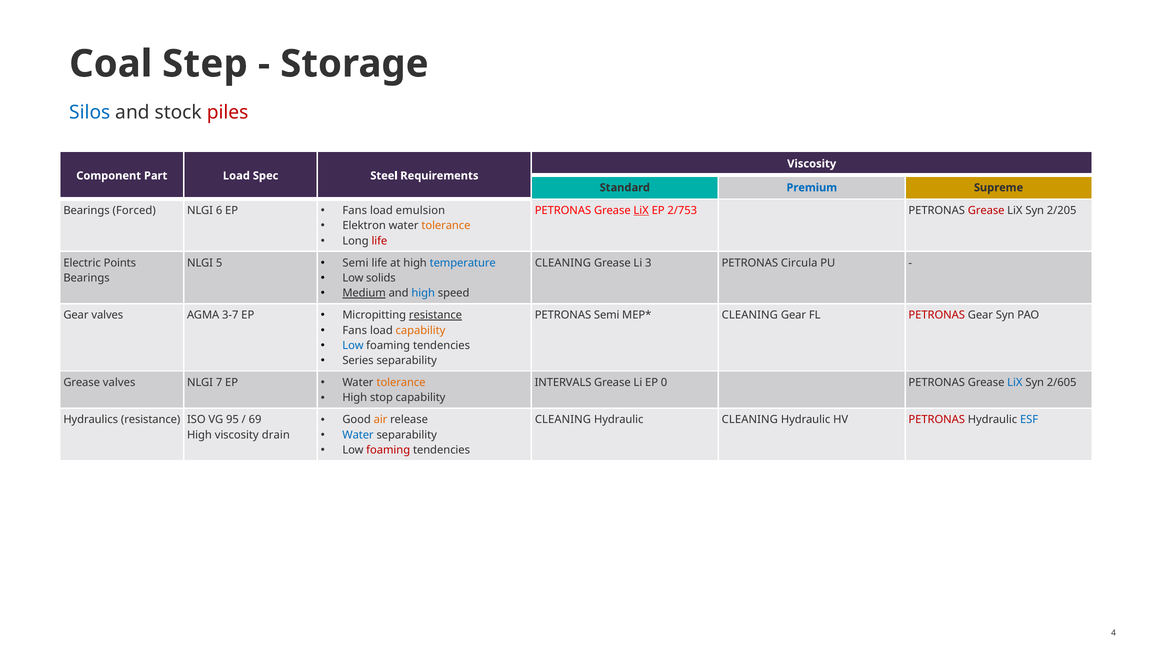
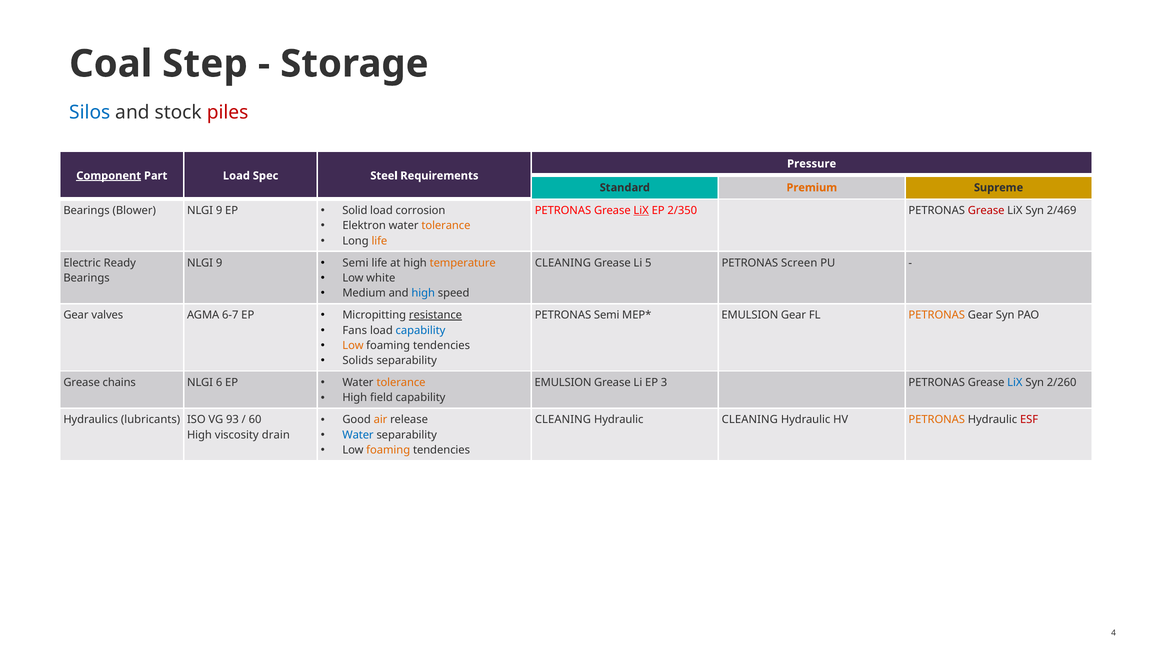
Viscosity: Viscosity -> Pressure (812, 164)
Component underline: none -> present (109, 176)
Premium colour: blue -> orange (812, 188)
Forced: Forced -> Blower (134, 211)
6: 6 -> 9 (219, 211)
Fans: Fans -> Solid (355, 211)
emulsion: emulsion -> corrosion (420, 211)
2/753: 2/753 -> 2/350 (682, 211)
2/205: 2/205 -> 2/469 (1062, 211)
life colour: red -> orange (379, 241)
Points: Points -> Ready (120, 263)
5: 5 -> 9 (219, 263)
temperature colour: blue -> orange (463, 263)
3: 3 -> 5 (648, 263)
Circula: Circula -> Screen (799, 263)
solids: solids -> white (381, 278)
Medium underline: present -> none (364, 293)
3-7: 3-7 -> 6-7 (230, 315)
CLEANING: CLEANING -> EMULSION (750, 315)
PETRONAS colour: red -> orange (937, 315)
capability colour: orange -> blue (420, 330)
Low colour: blue -> orange (353, 345)
Series: Series -> Solids (358, 361)
Grease valves: valves -> chains (119, 383)
7: 7 -> 6 (219, 383)
INTERVALS: INTERVALS -> EMULSION (563, 383)
0: 0 -> 3 (664, 383)
2/605: 2/605 -> 2/260 (1062, 383)
stop: stop -> field (381, 398)
Hydraulics resistance: resistance -> lubricants (151, 420)
95: 95 -> 93 (232, 420)
69: 69 -> 60 (255, 420)
PETRONAS colour: red -> orange (937, 420)
ESF colour: blue -> red (1029, 420)
foaming colour: red -> orange (388, 450)
